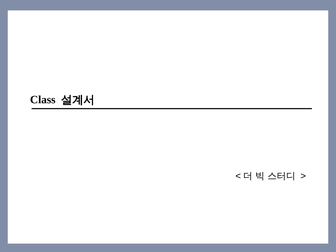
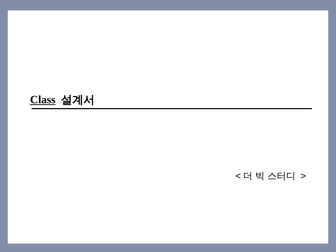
Class underline: none -> present (43, 100)
